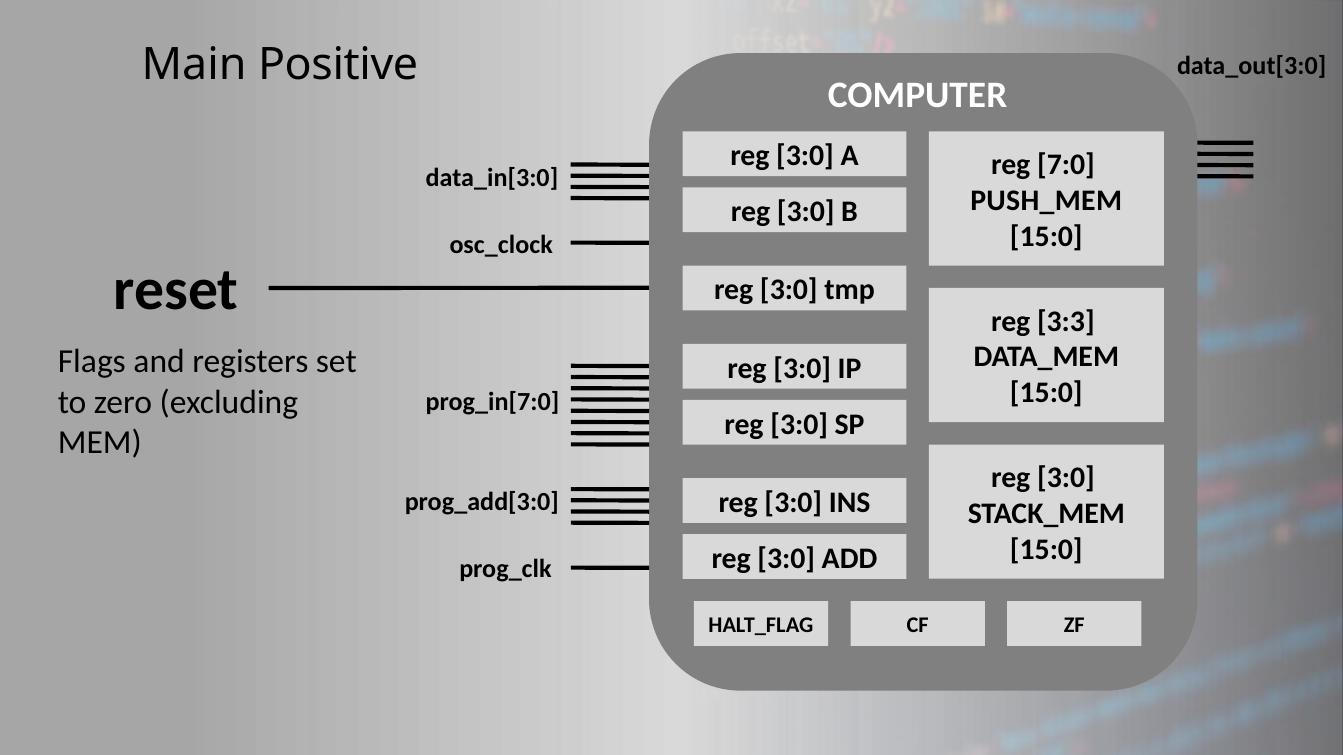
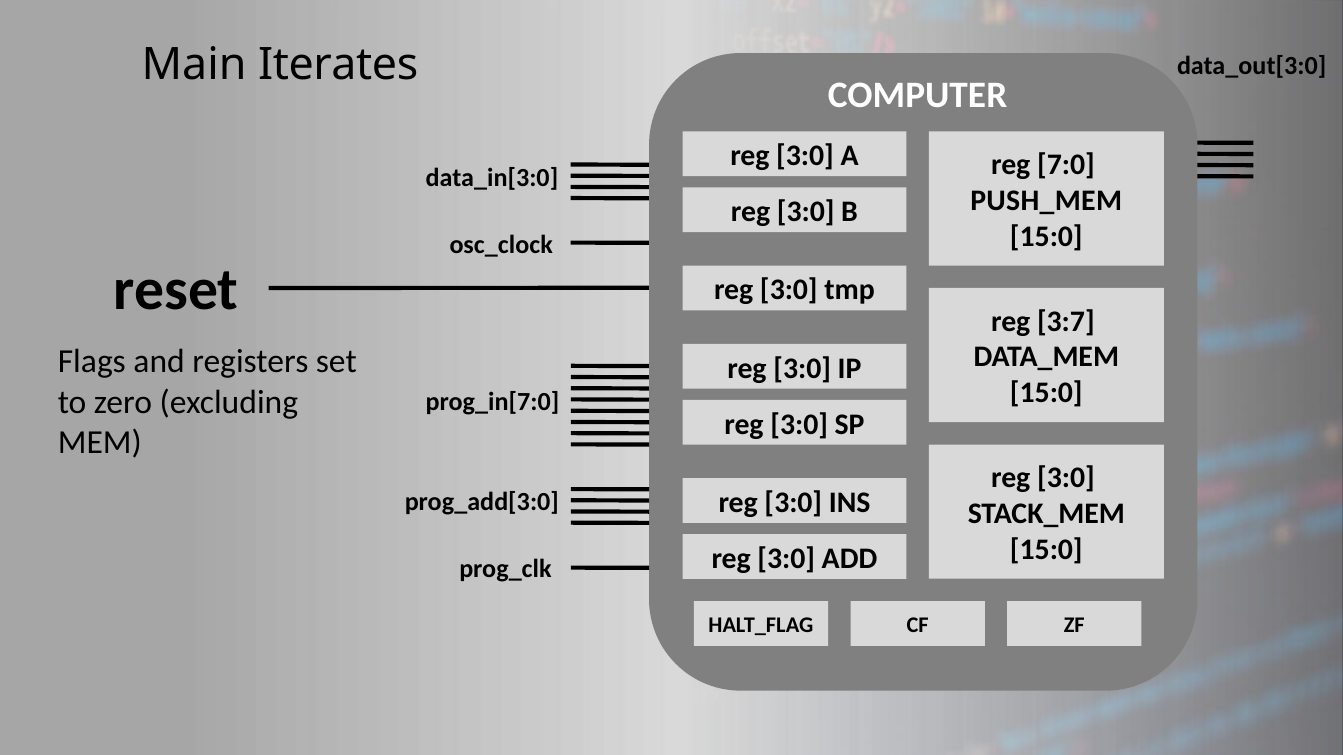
Positive: Positive -> Iterates (338, 65)
3:3: 3:3 -> 3:7 (1066, 322)
